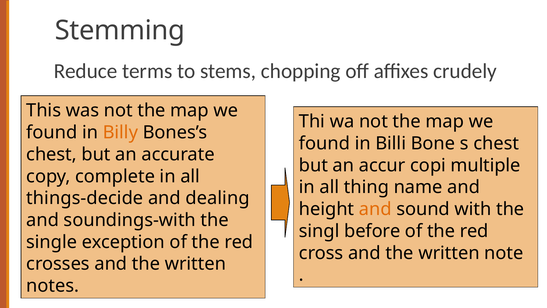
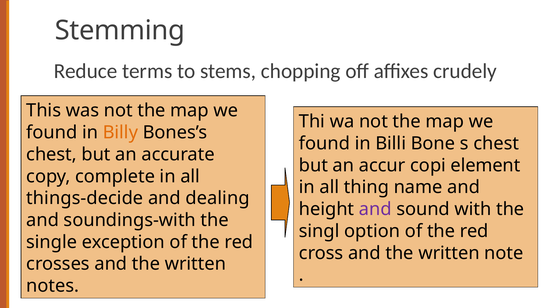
multiple: multiple -> element (486, 165)
and colour: orange -> purple (375, 209)
before: before -> option (372, 231)
